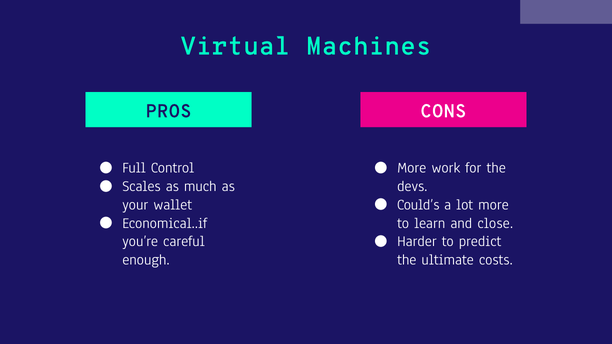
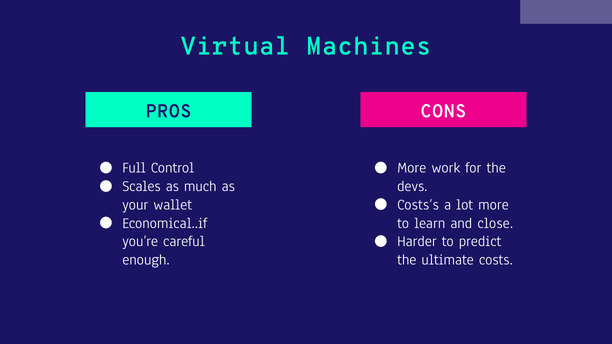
Could’s: Could’s -> Costs’s (418, 205)
